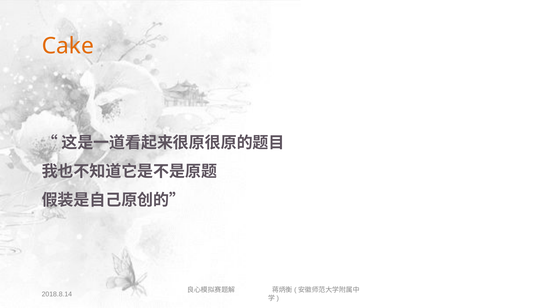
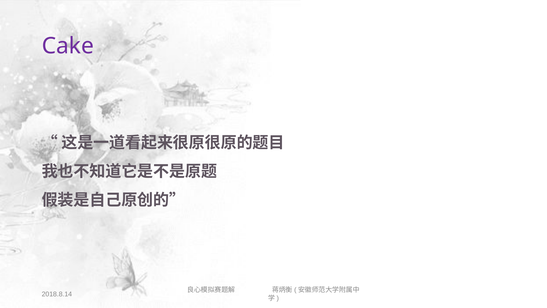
Cake colour: orange -> purple (68, 46)
